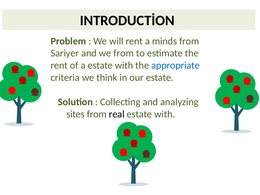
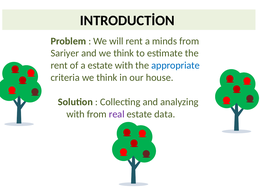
and we from: from -> think (124, 53)
our estate: estate -> house (160, 78)
sites: sites -> with (75, 114)
real colour: black -> purple (117, 114)
with: with -> data (165, 114)
